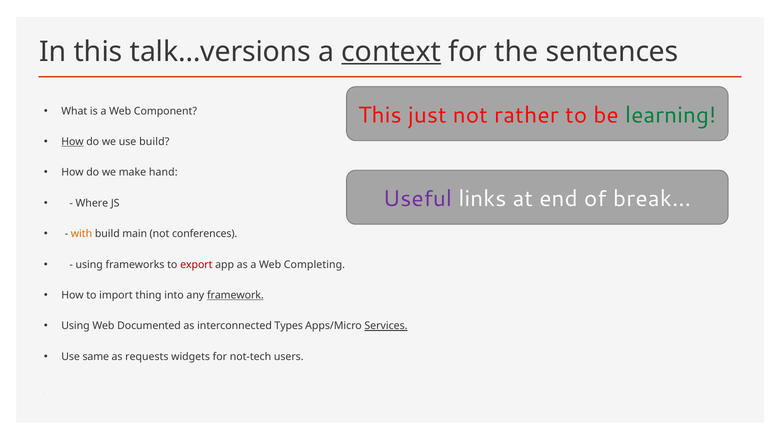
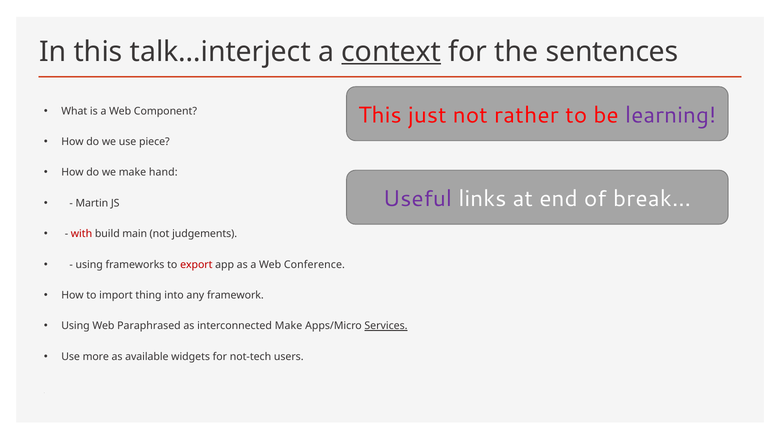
talk…versions: talk…versions -> talk…interject (220, 52)
learning colour: green -> purple (671, 115)
How underline: present -> none (72, 142)
use build: build -> piece (154, 142)
Where: Where -> Martin (92, 203)
with colour: orange -> red (81, 234)
conferences: conferences -> judgements (205, 234)
Completing: Completing -> Conference (314, 264)
framework underline: present -> none (235, 295)
Documented: Documented -> Paraphrased (149, 326)
interconnected Types: Types -> Make (289, 326)
same: same -> more (96, 356)
requests: requests -> available (147, 356)
